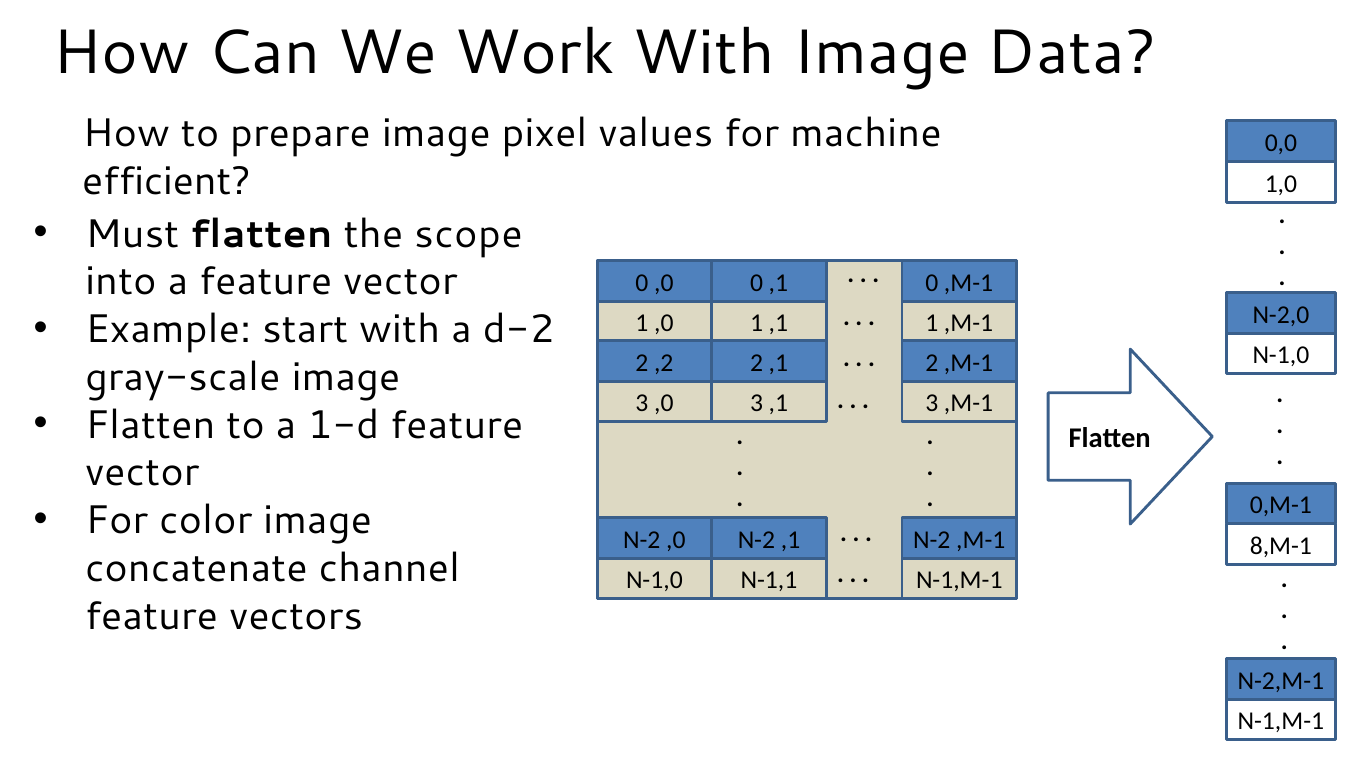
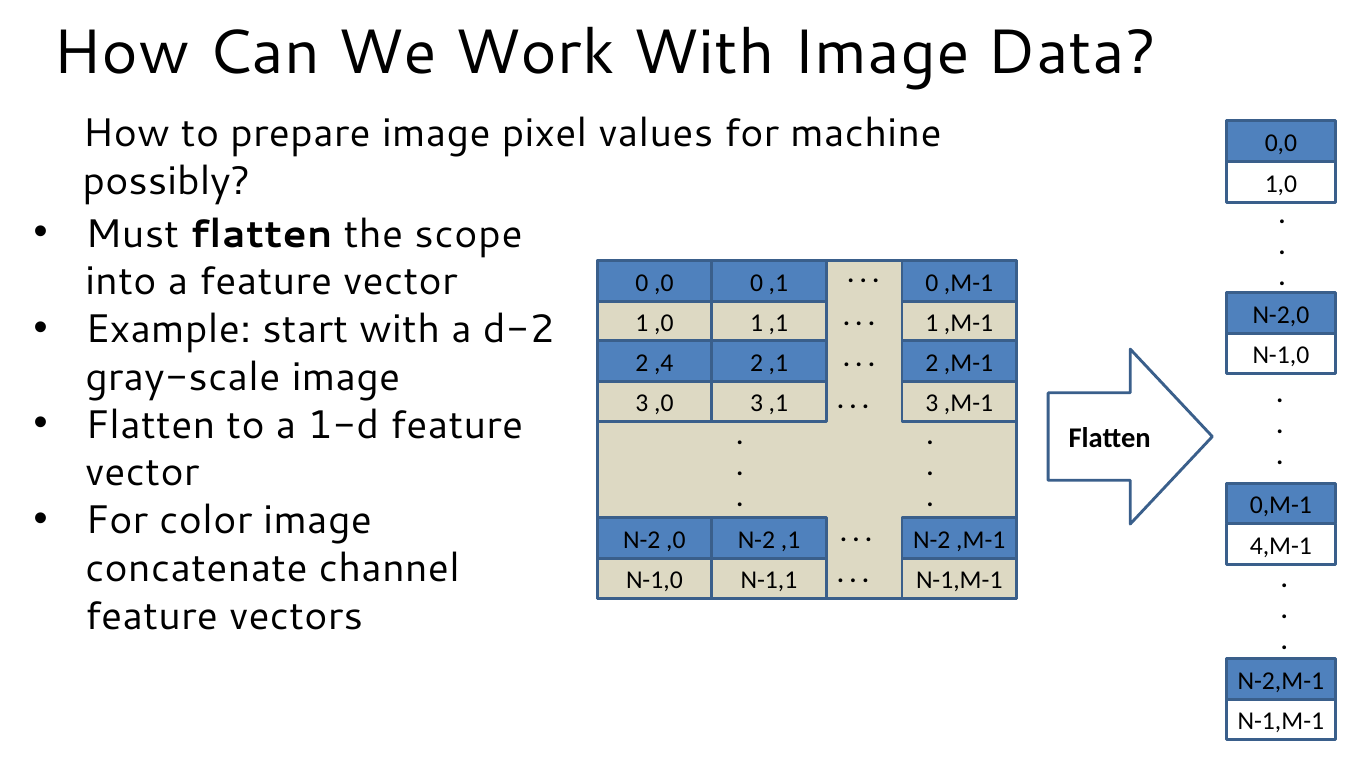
efficient: efficient -> possibly (167, 182)
,2: ,2 -> ,4 (664, 363)
8,M-1: 8,M-1 -> 4,M-1 (1281, 546)
